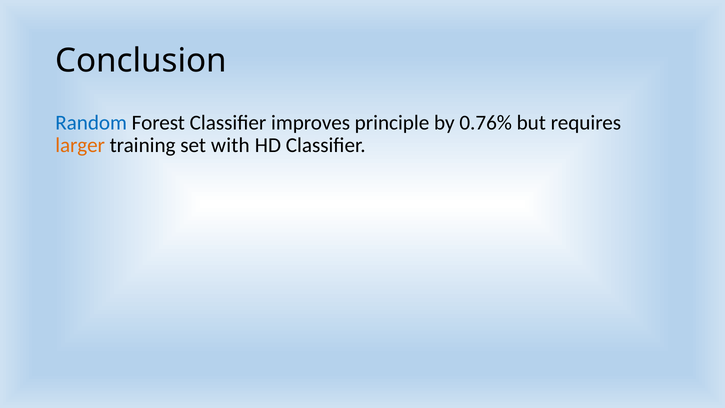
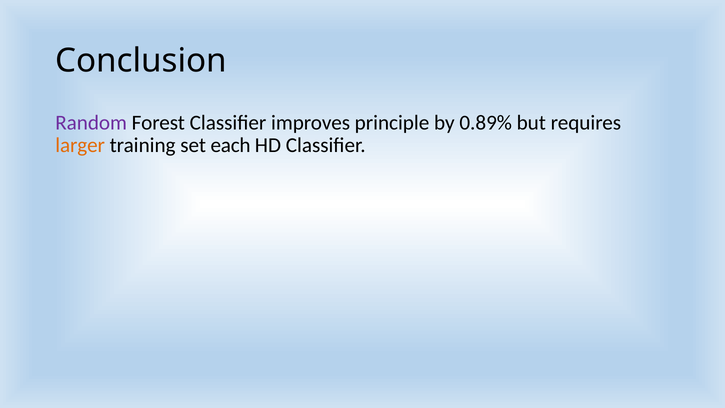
Random colour: blue -> purple (91, 123)
0.76%: 0.76% -> 0.89% (486, 123)
with: with -> each (231, 145)
